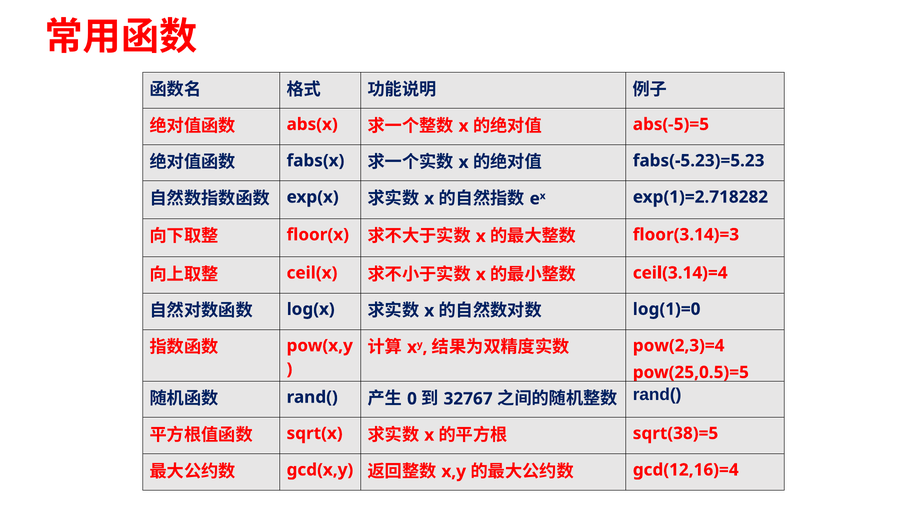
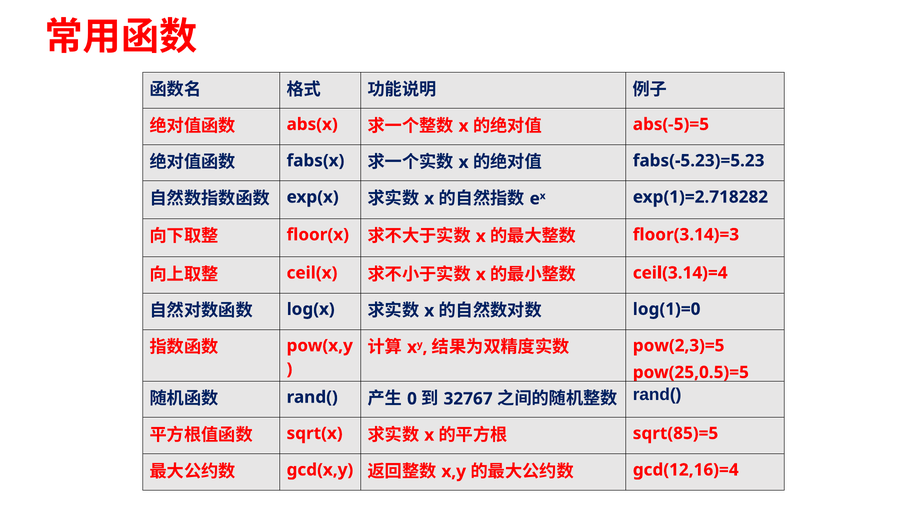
pow(2,3)=4: pow(2,3)=4 -> pow(2,3)=5 (679, 346)
sqrt(38)=5: sqrt(38)=5 -> sqrt(85)=5 (676, 434)
